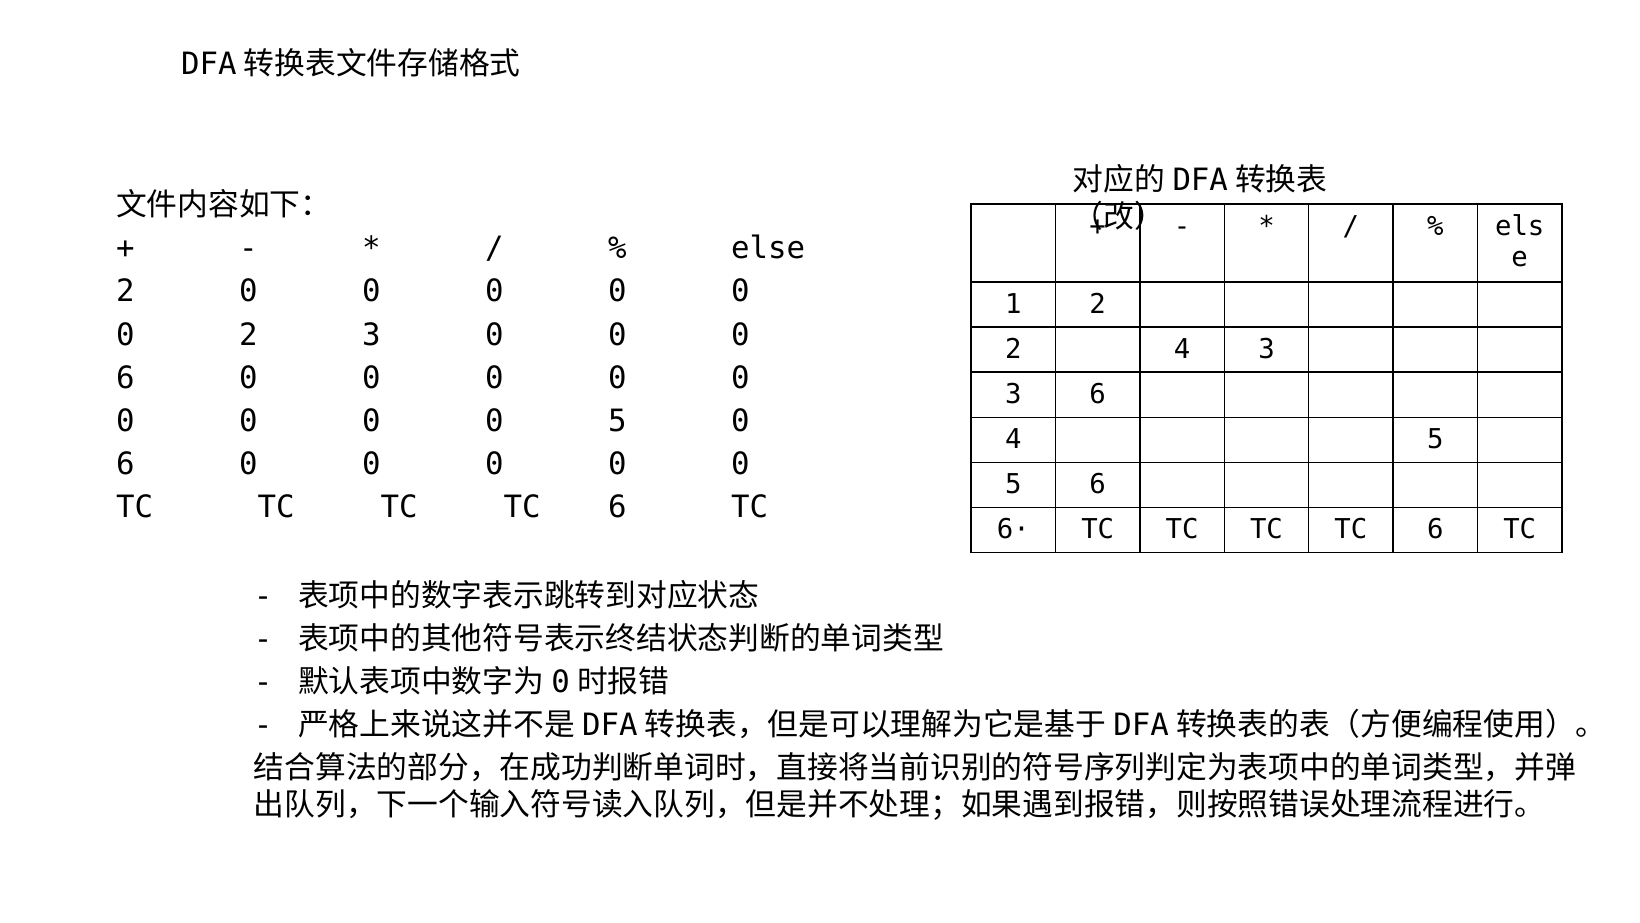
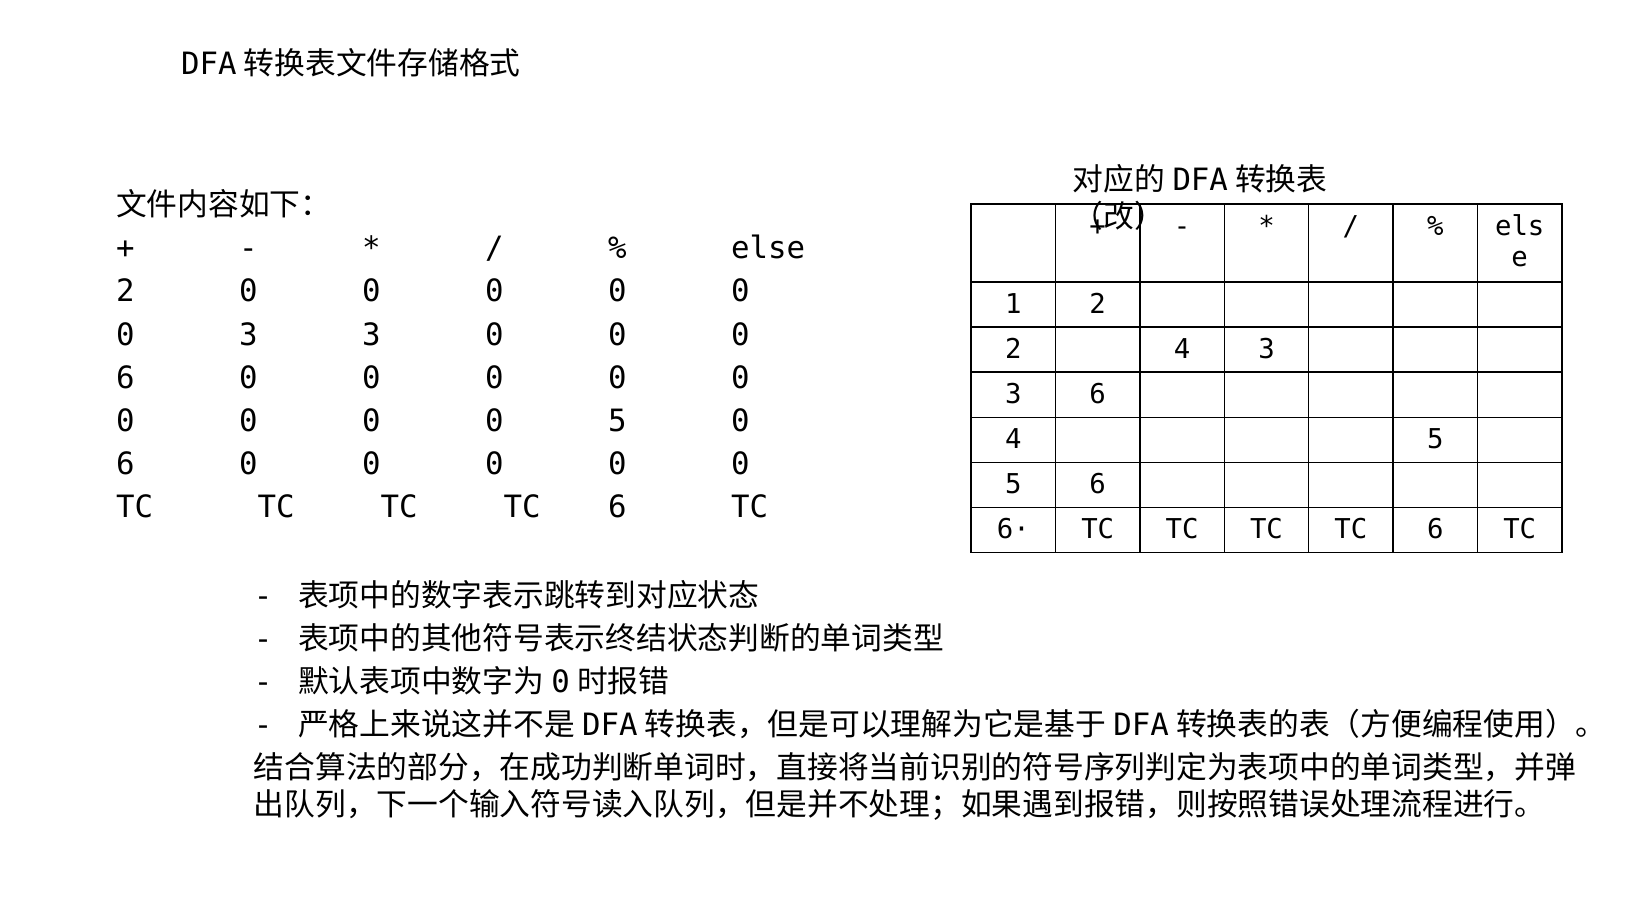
0 2: 2 -> 3 (248, 335)
